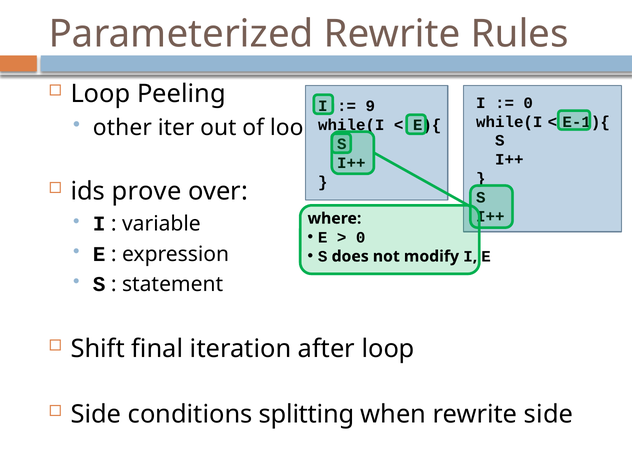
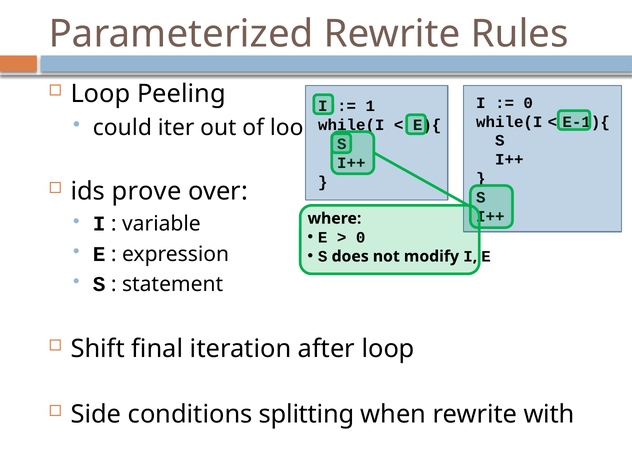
9: 9 -> 1 (370, 106)
other: other -> could (122, 128)
rewrite side: side -> with (549, 414)
